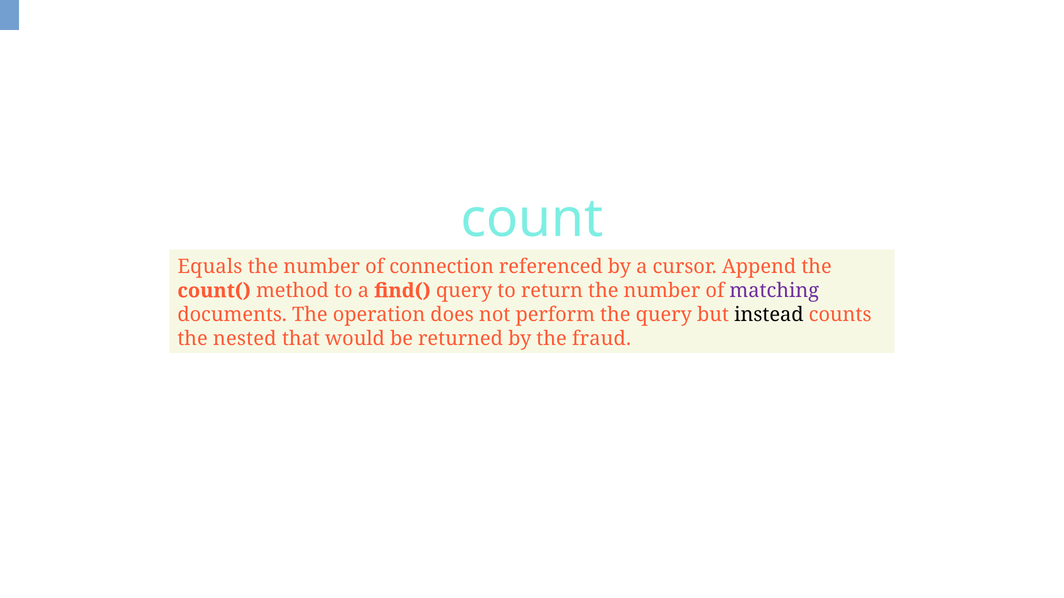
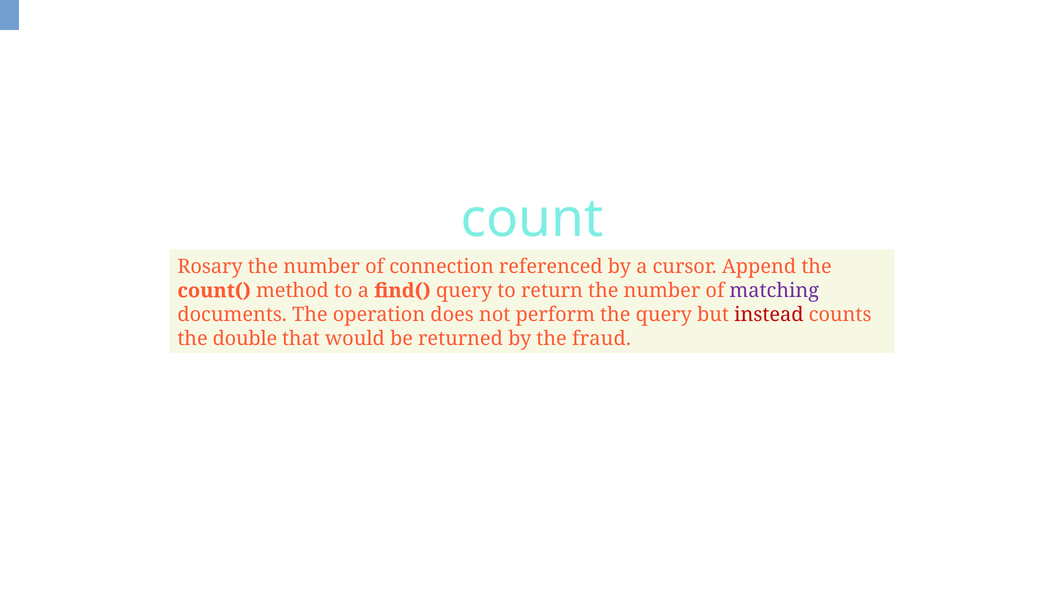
Equals: Equals -> Rosary (210, 267)
instead colour: black -> red (769, 315)
nested: nested -> double (245, 339)
